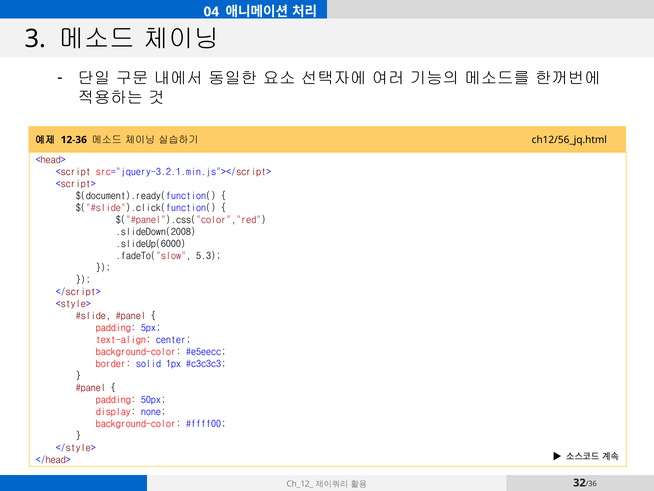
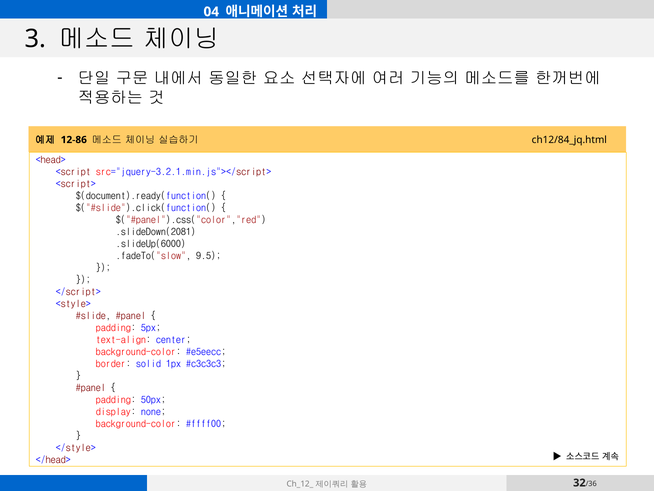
12-36: 12-36 -> 12-86 (74, 140)
ch12/56_jq.html: ch12/56_jq.html -> ch12/84_jq.html (569, 140)
.slideDown(2008: .slideDown(2008 -> .slideDown(2081 (156, 232)
5.3: 5.3 -> 9.5 (209, 256)
